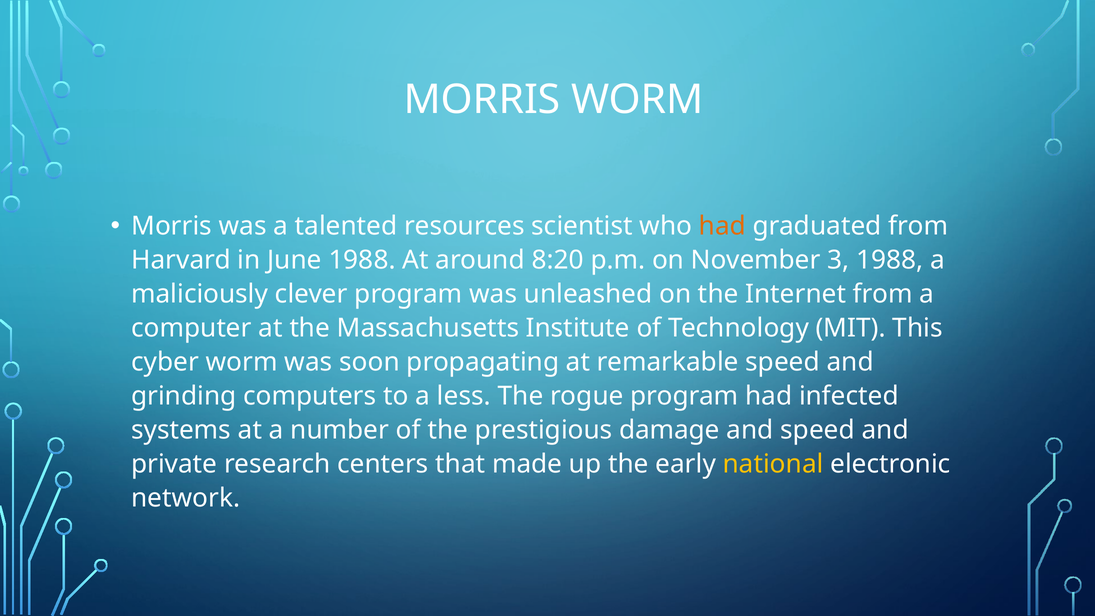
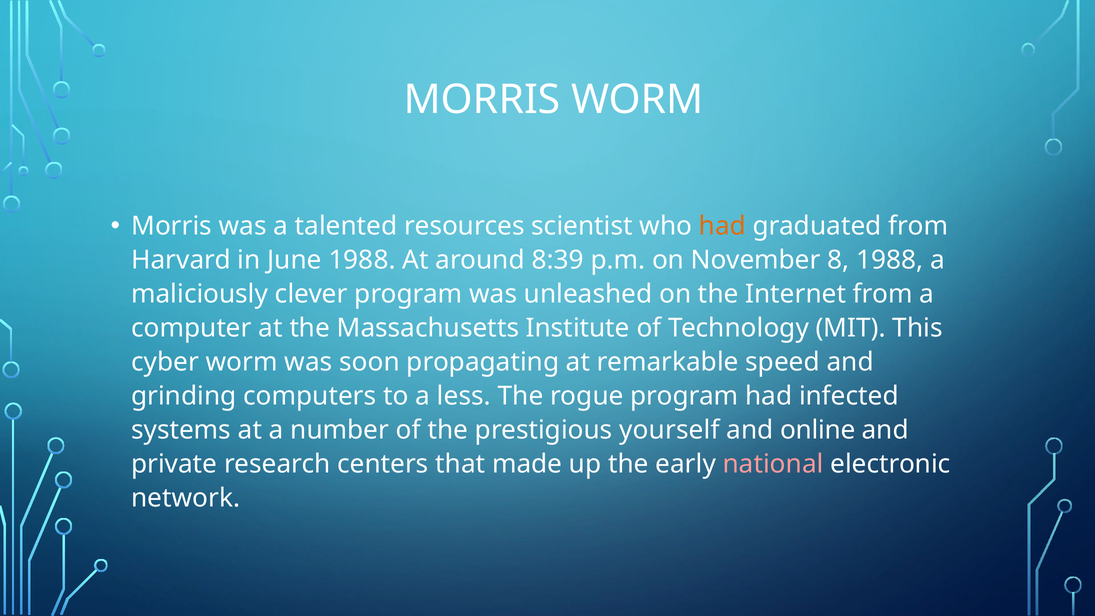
8:20: 8:20 -> 8:39 (558, 260)
3: 3 -> 8 (838, 260)
damage: damage -> yourself (669, 430)
and speed: speed -> online (818, 430)
national colour: yellow -> pink (773, 464)
